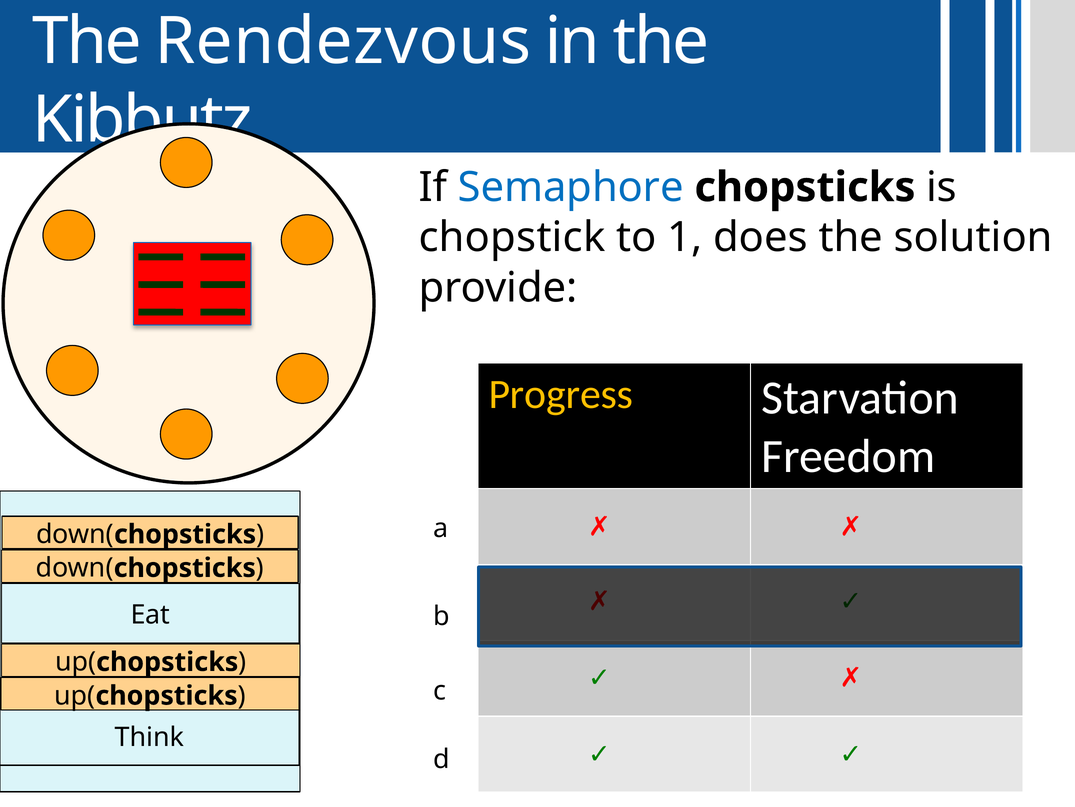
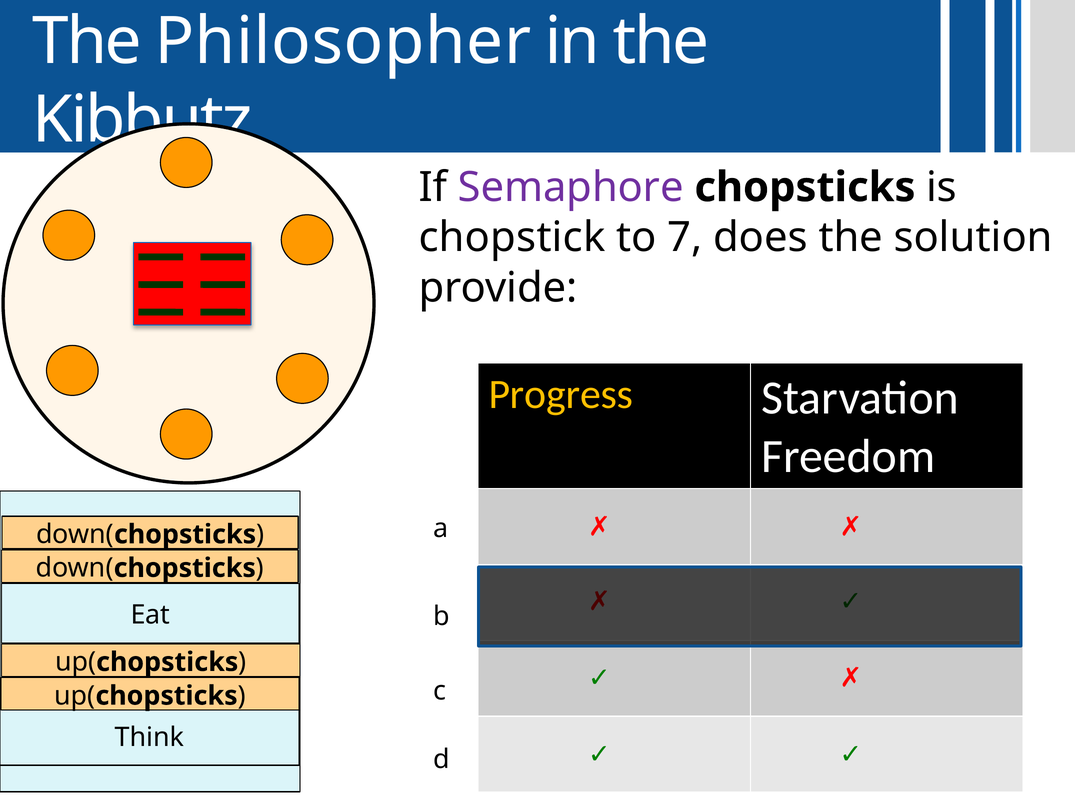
Rendezvous: Rendezvous -> Philosopher (343, 41)
Semaphore colour: blue -> purple (571, 187)
1: 1 -> 7 (685, 237)
